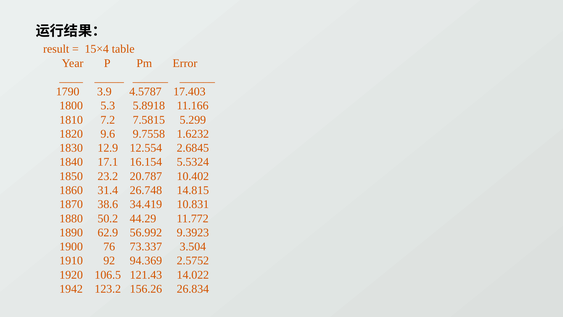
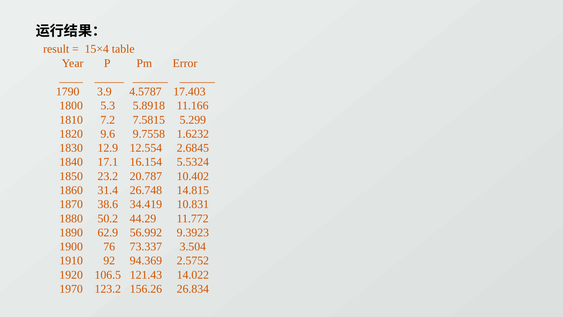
1942: 1942 -> 1970 (71, 289)
